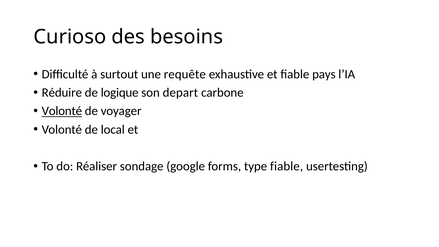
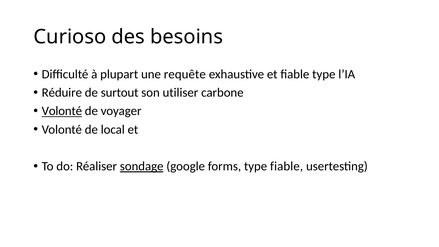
surtout: surtout -> plupart (119, 74)
fiable pays: pays -> type (324, 74)
logique: logique -> surtout (120, 93)
depart: depart -> utiliser (180, 93)
sondage underline: none -> present (142, 166)
